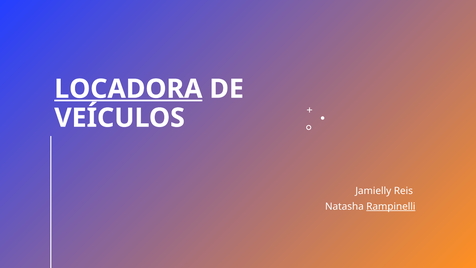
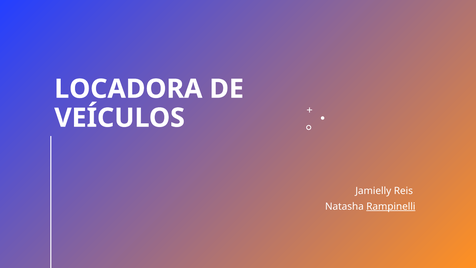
LOCADORA underline: present -> none (128, 89)
